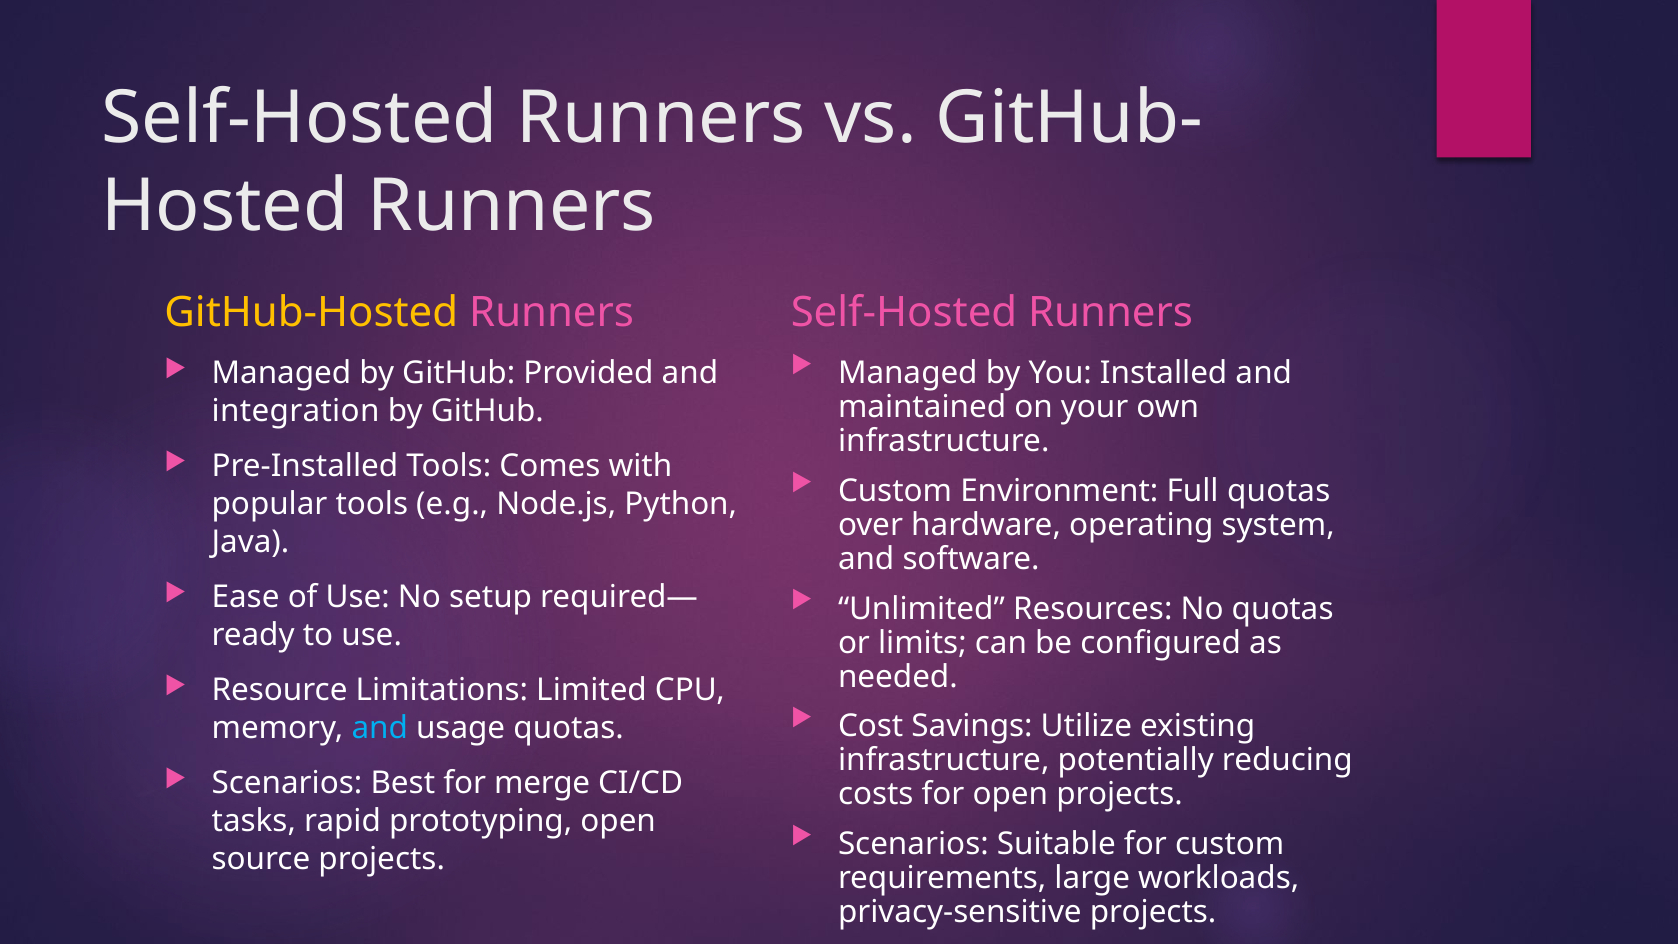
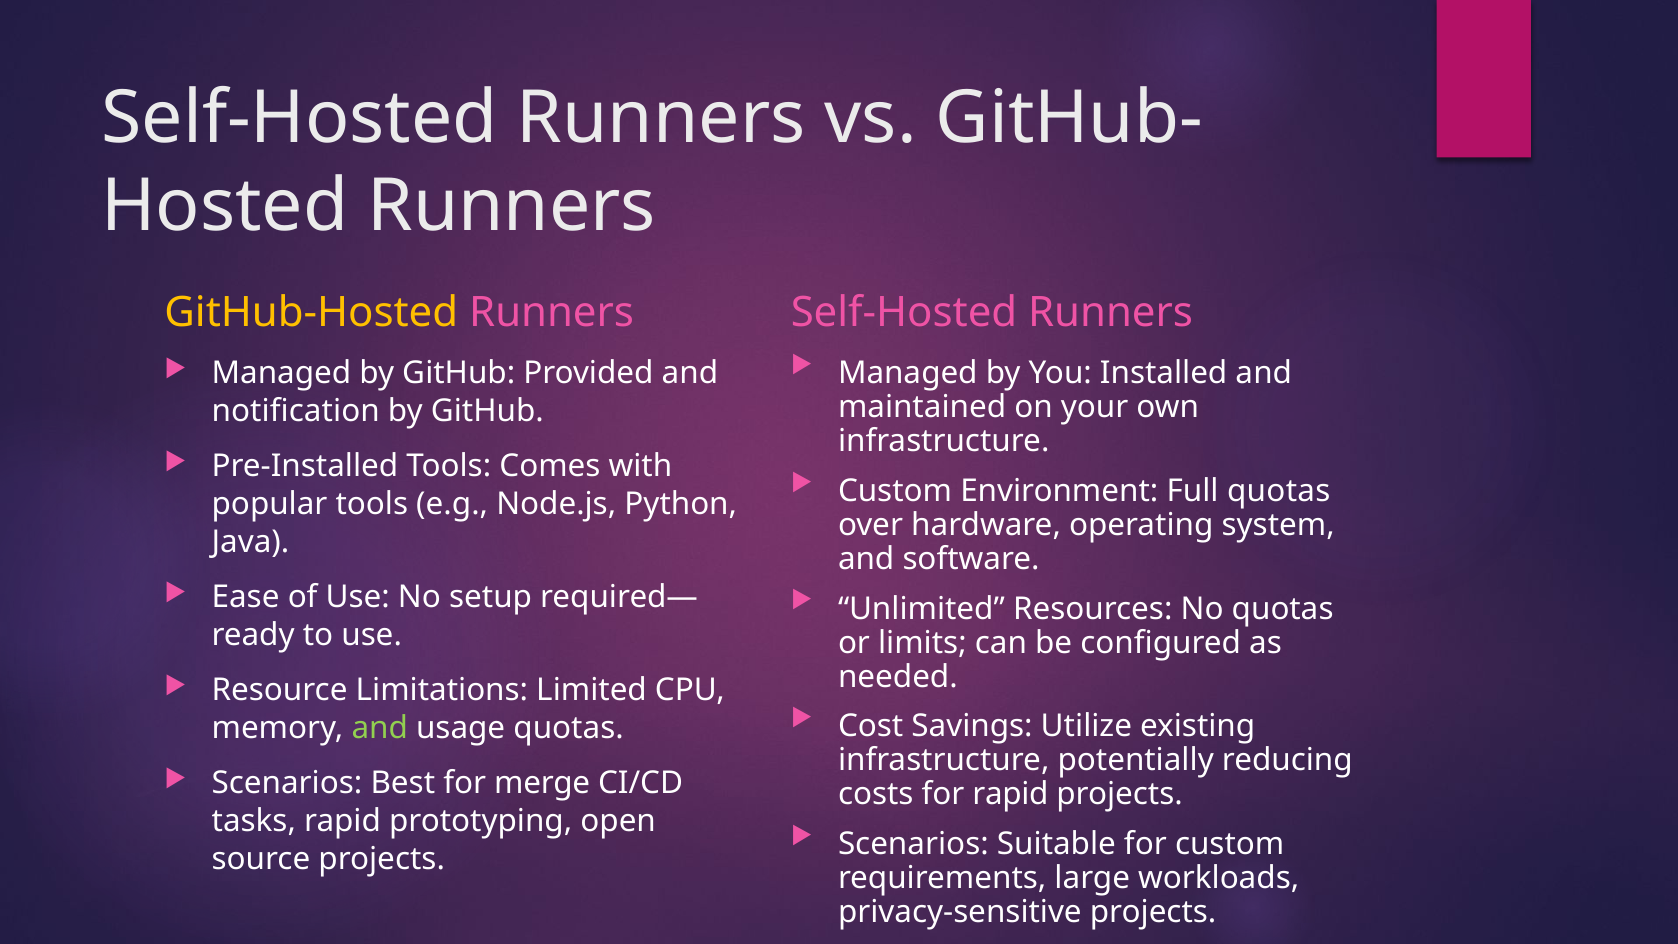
integration: integration -> notification (296, 411)
and colour: light blue -> light green (380, 728)
for open: open -> rapid (1010, 794)
